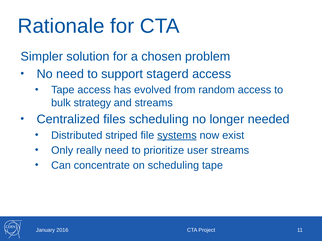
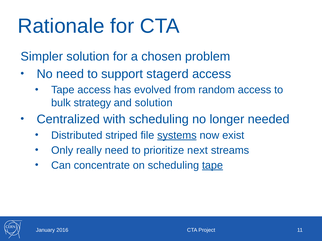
and streams: streams -> solution (154, 103)
files: files -> with (114, 120)
user: user -> next (197, 151)
tape underline: none -> present (212, 166)
